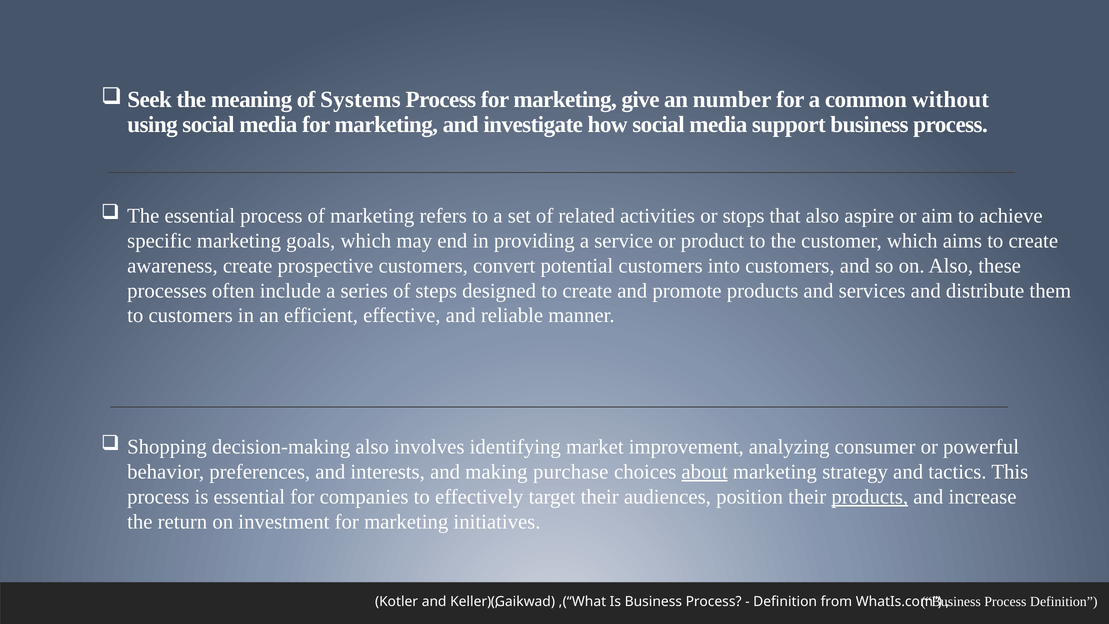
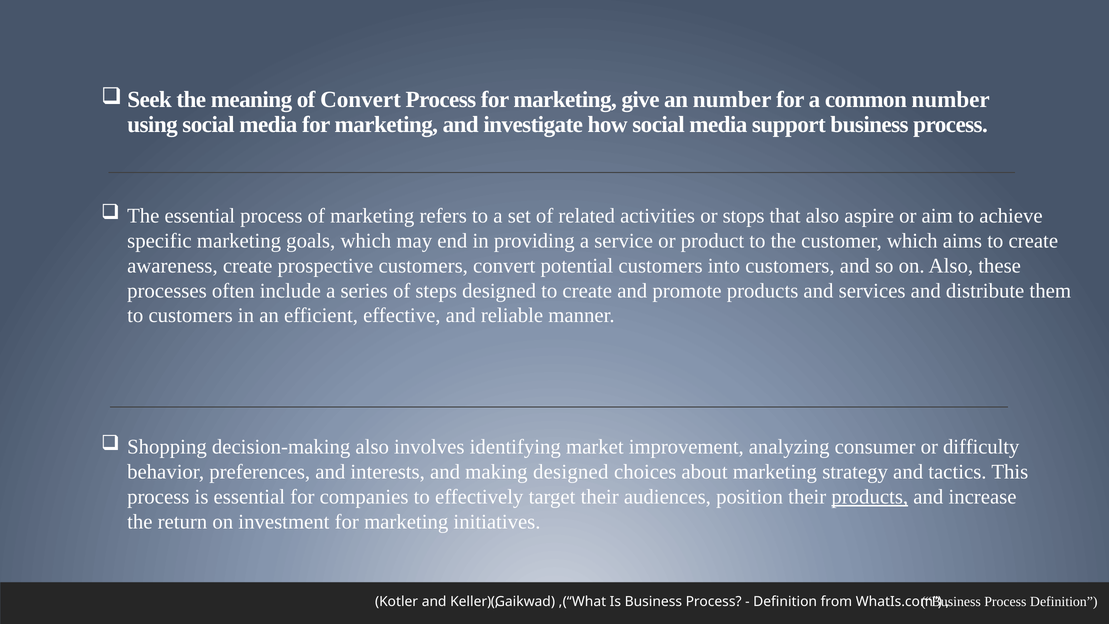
of Systems: Systems -> Convert (361, 100)
common without: without -> number (951, 100)
powerful: powerful -> difficulty (981, 447)
making purchase: purchase -> designed (571, 472)
about underline: present -> none (705, 472)
